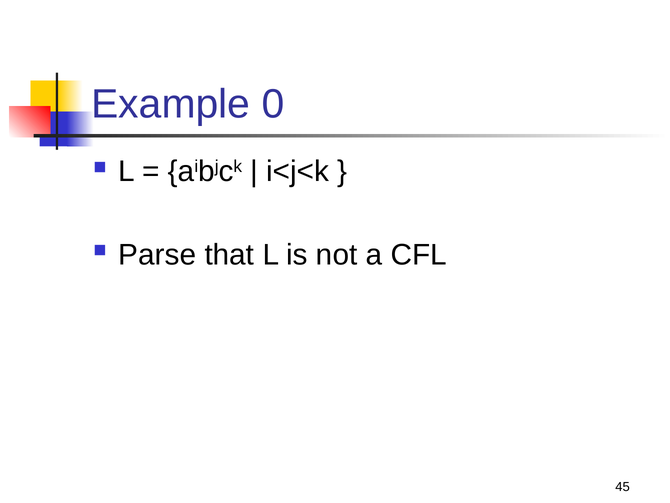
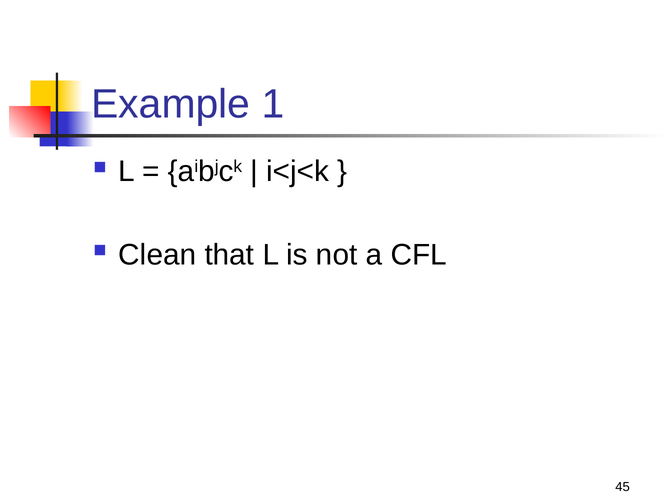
0: 0 -> 1 (273, 104)
Parse: Parse -> Clean (157, 255)
